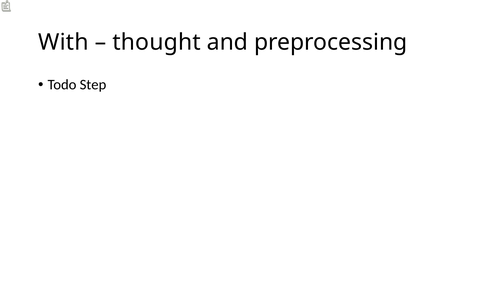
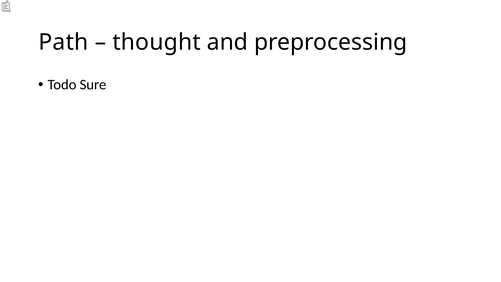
With: With -> Path (63, 42)
Step: Step -> Sure (93, 85)
